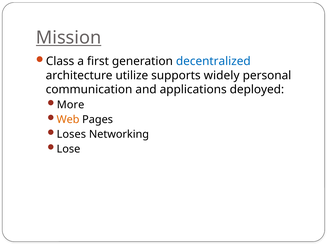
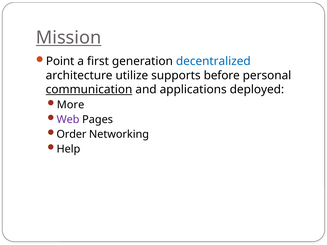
Class: Class -> Point (60, 61)
widely: widely -> before (222, 75)
communication underline: none -> present (89, 90)
Web colour: orange -> purple (68, 120)
Loses: Loses -> Order (71, 134)
Lose: Lose -> Help (68, 149)
